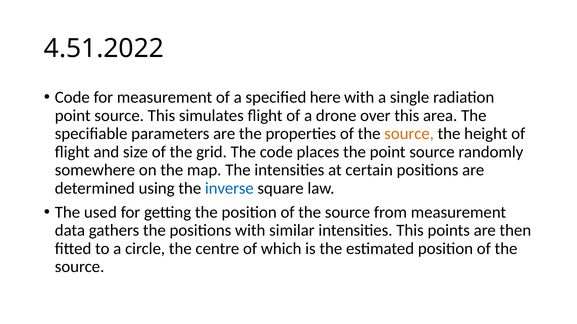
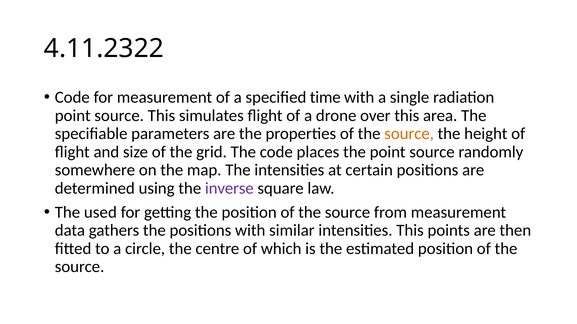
4.51.2022: 4.51.2022 -> 4.11.2322 (104, 48)
here: here -> time (325, 98)
inverse colour: blue -> purple (229, 188)
